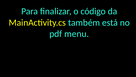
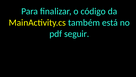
menu: menu -> seguir (77, 34)
